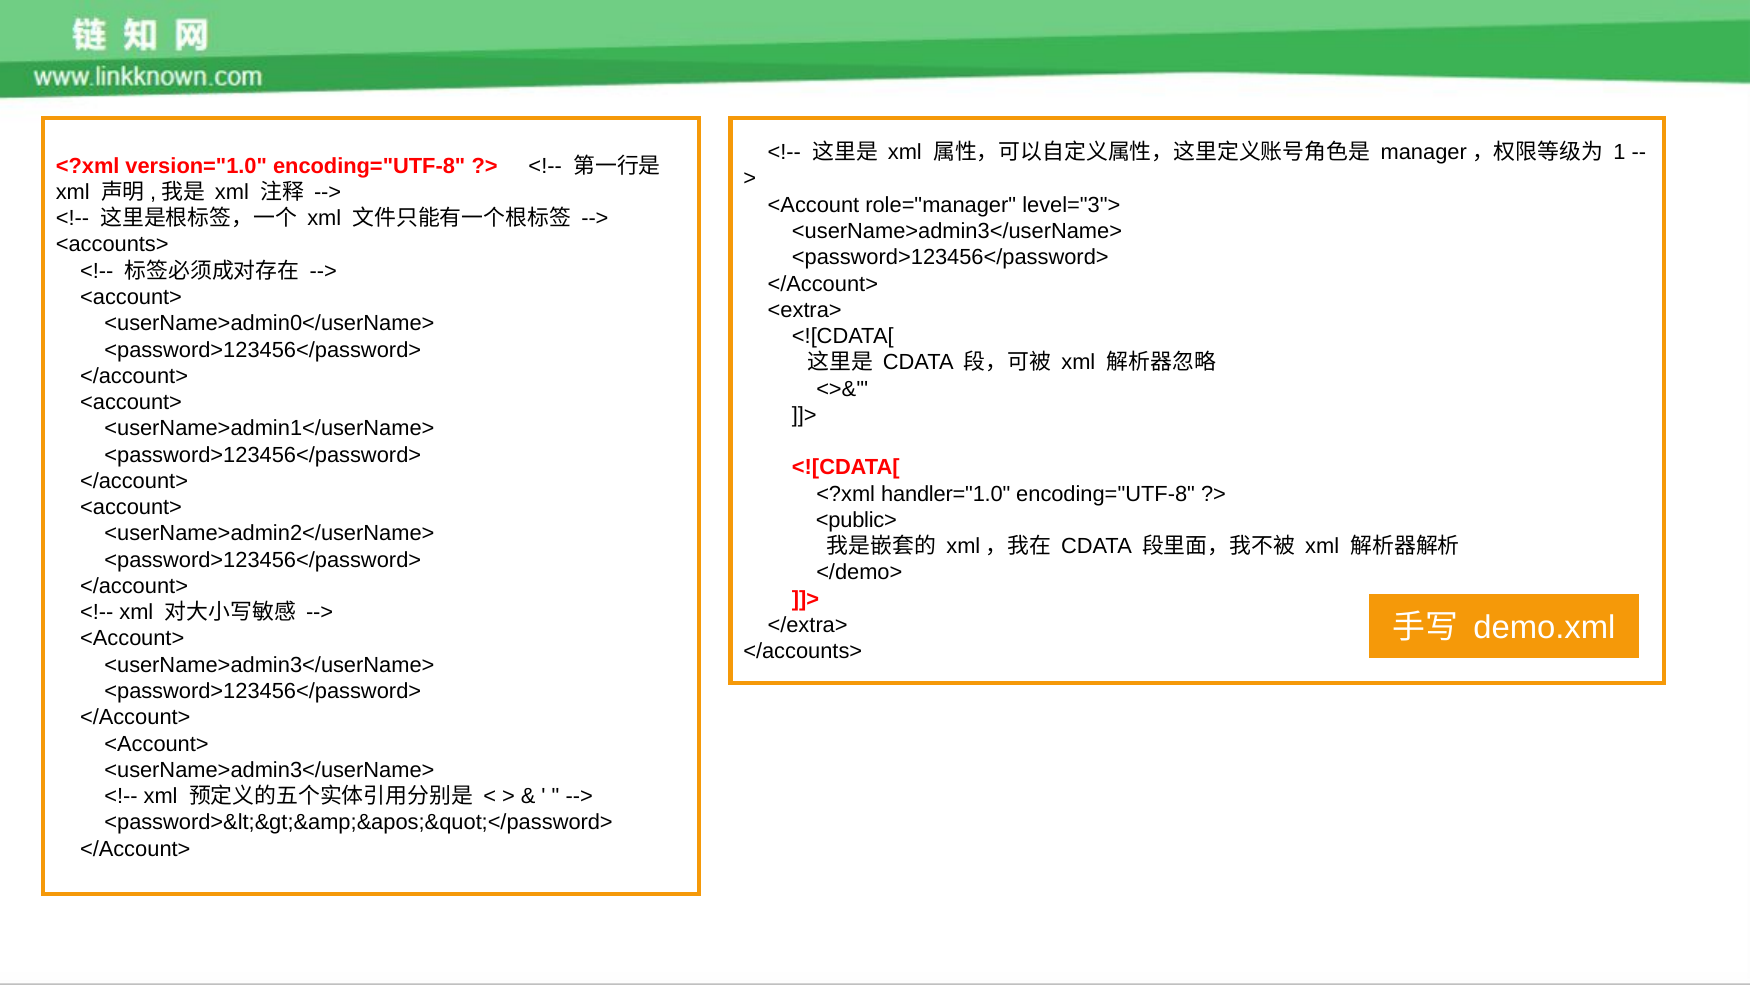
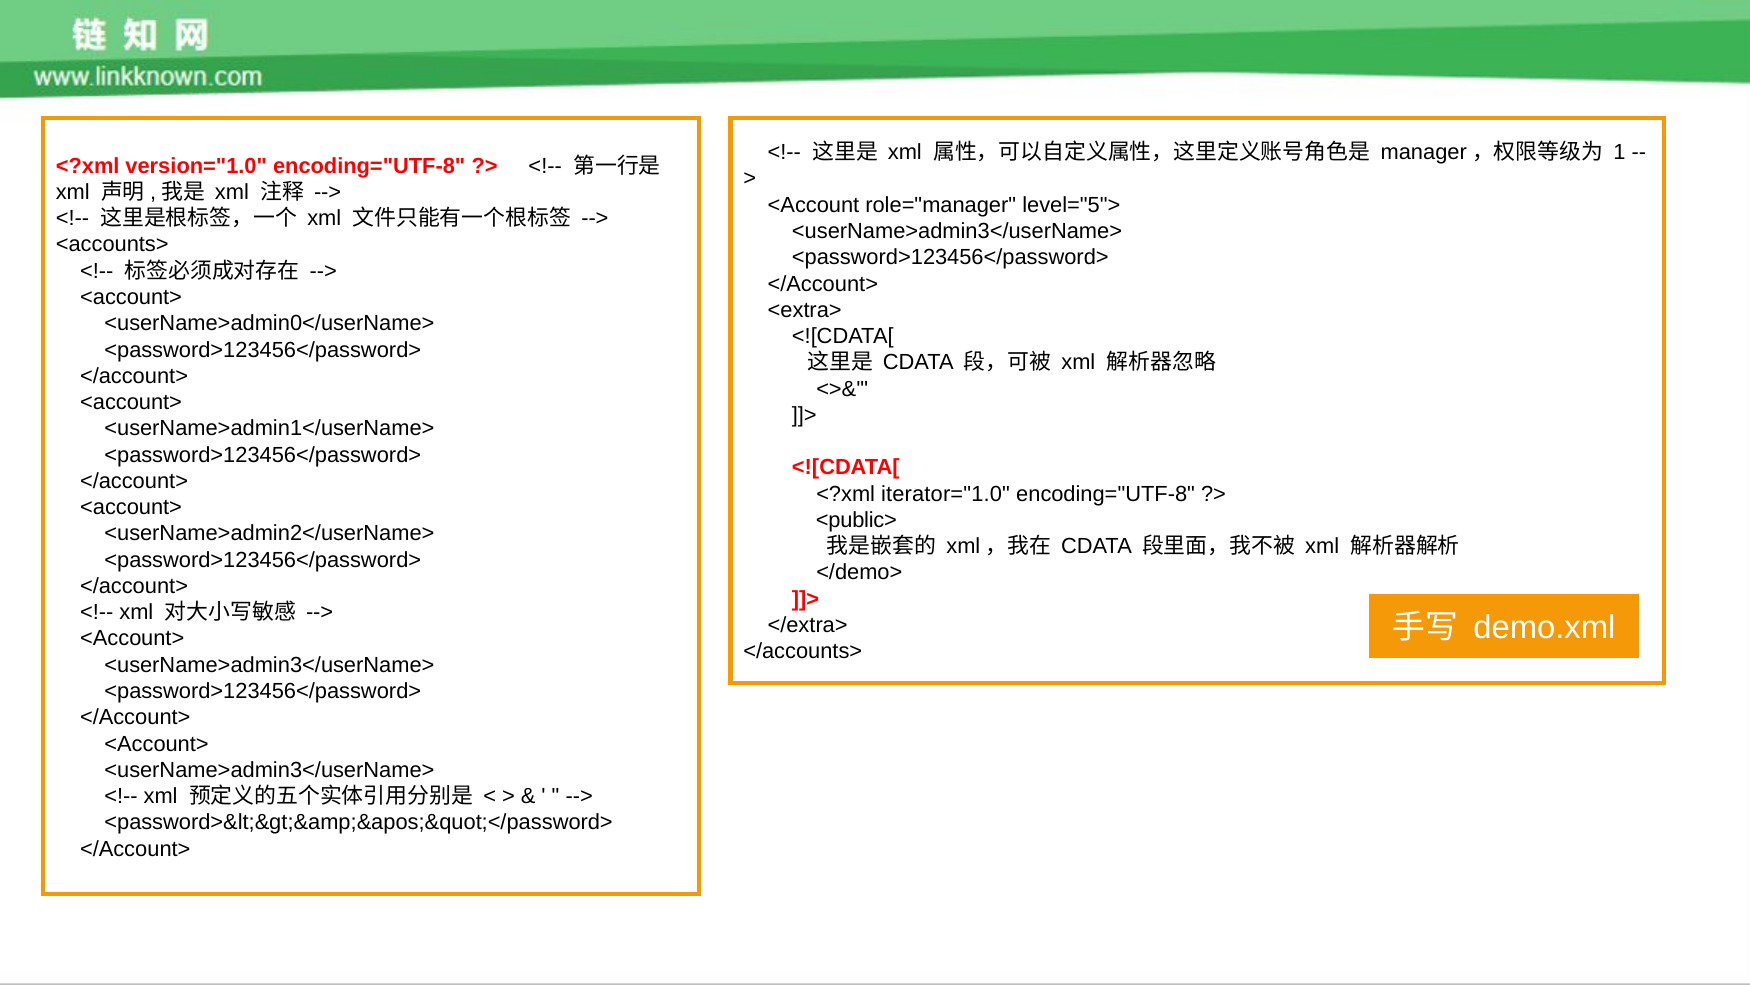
level="3">: level="3"> -> level="5"> (1071, 205)
handler="1.0: handler="1.0 -> iterator="1.0 (946, 494)
